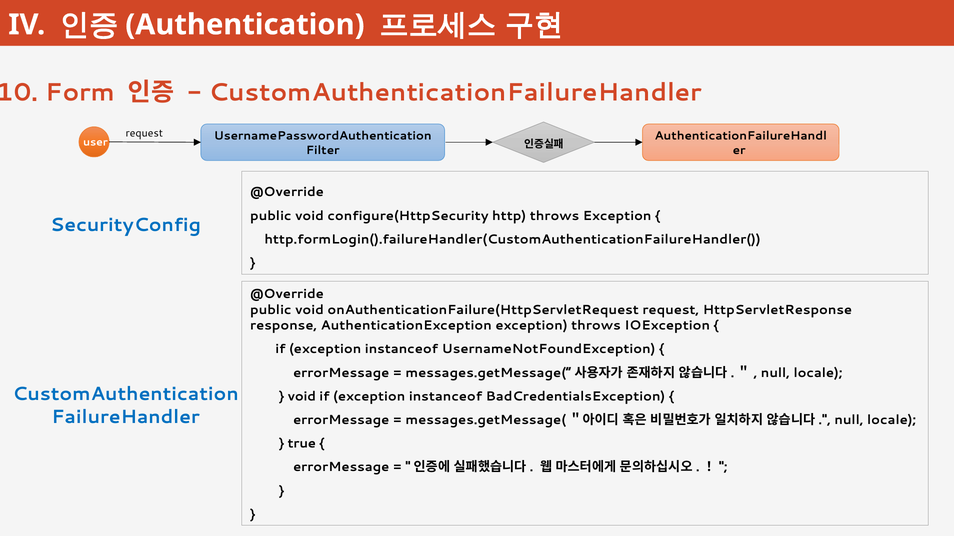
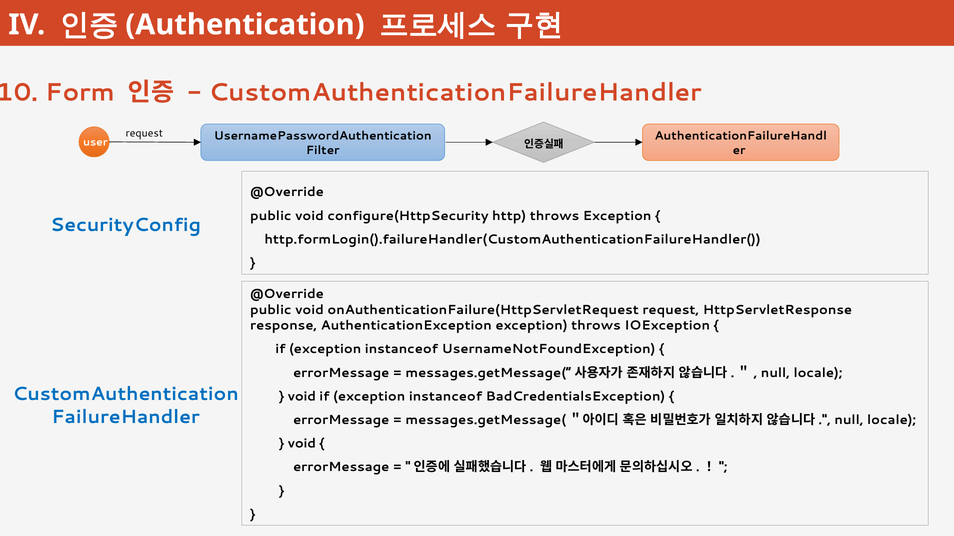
true: true -> void (302, 444)
